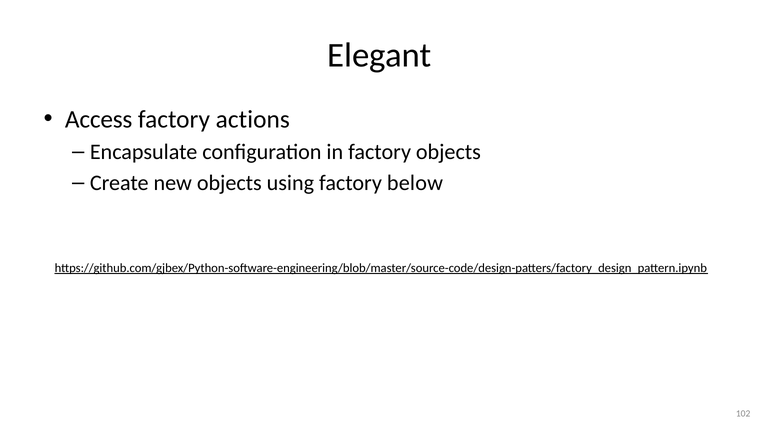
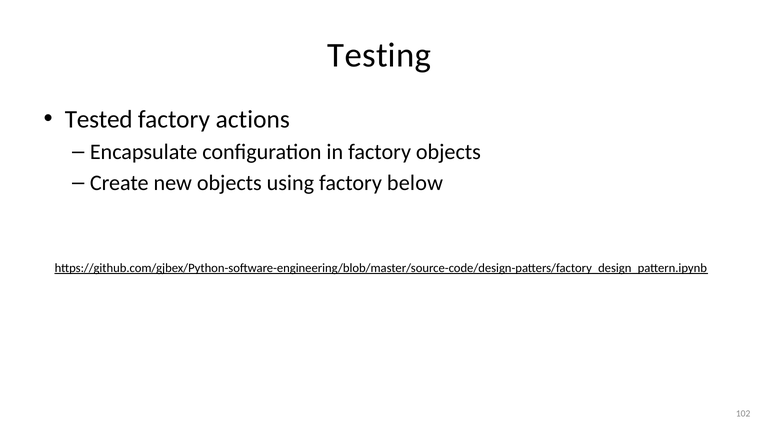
Elegant: Elegant -> Testing (379, 55)
Access: Access -> Tested (99, 119)
